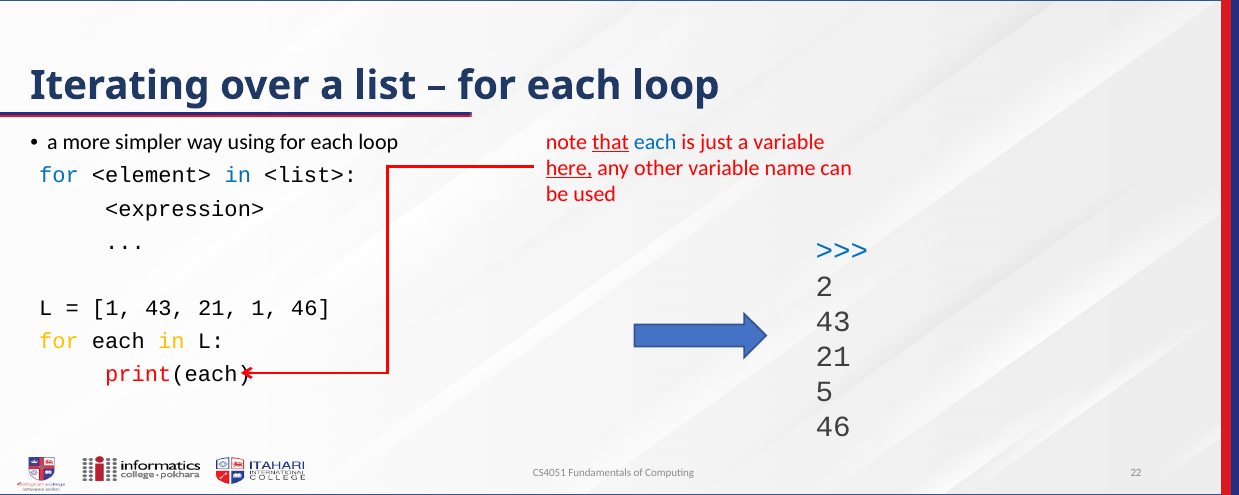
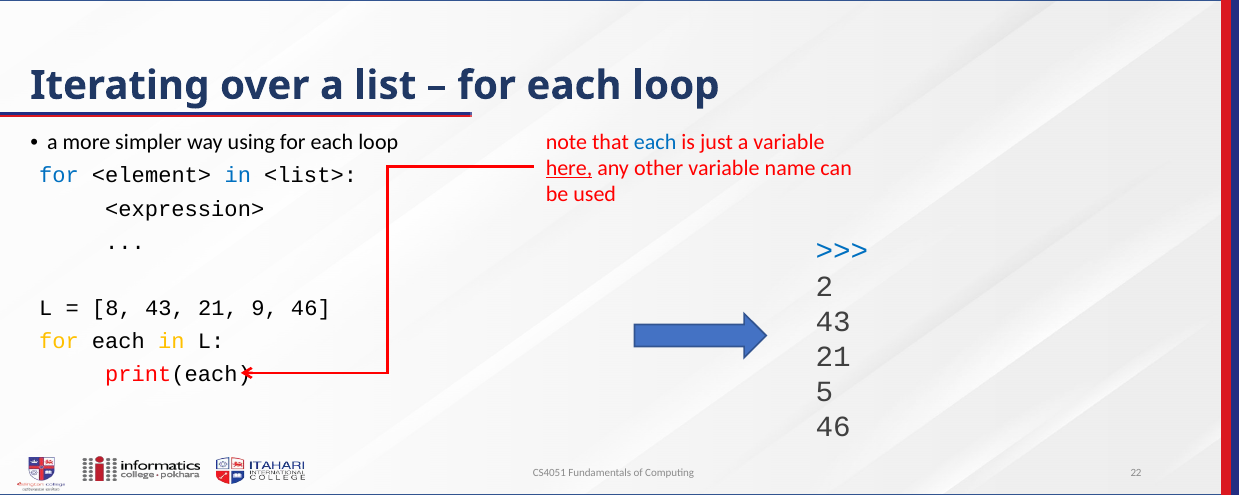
that underline: present -> none (611, 142)
1: 1 -> 8 (112, 308)
21 1: 1 -> 9 (265, 308)
